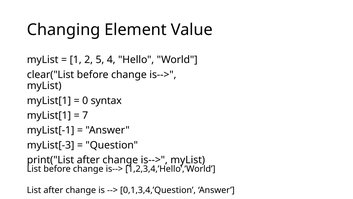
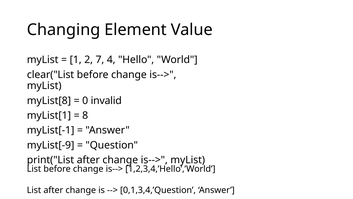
5: 5 -> 7 (100, 60)
myList[1: myList[1 -> myList[8 (49, 100)
syntax: syntax -> invalid (106, 100)
7: 7 -> 8 (85, 115)
myList[-3: myList[-3 -> myList[-9 (51, 145)
